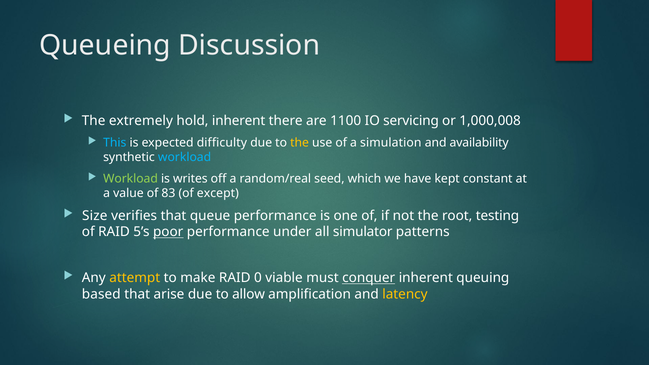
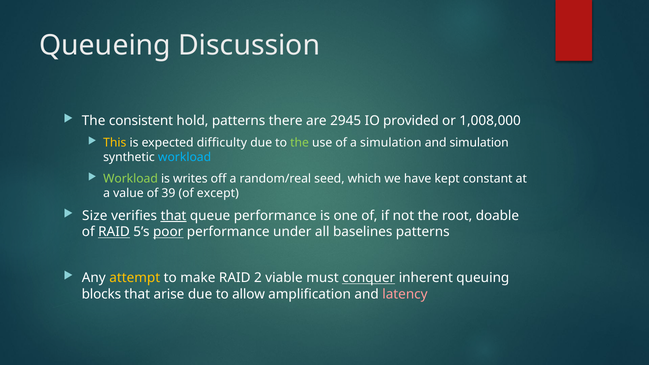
extremely: extremely -> consistent (141, 121)
hold inherent: inherent -> patterns (239, 121)
1100: 1100 -> 2945 (346, 121)
servicing: servicing -> provided (411, 121)
1,000,008: 1,000,008 -> 1,008,000 (490, 121)
This colour: light blue -> yellow (115, 143)
the colour: yellow -> light green (300, 143)
and availability: availability -> simulation (479, 143)
83: 83 -> 39 (168, 193)
that underline: none -> present (173, 216)
testing: testing -> doable (497, 216)
RAID underline: none -> present (114, 232)
simulator: simulator -> baselines (363, 232)
0: 0 -> 2 (258, 278)
based: based -> blocks (101, 294)
latency colour: yellow -> pink (405, 294)
